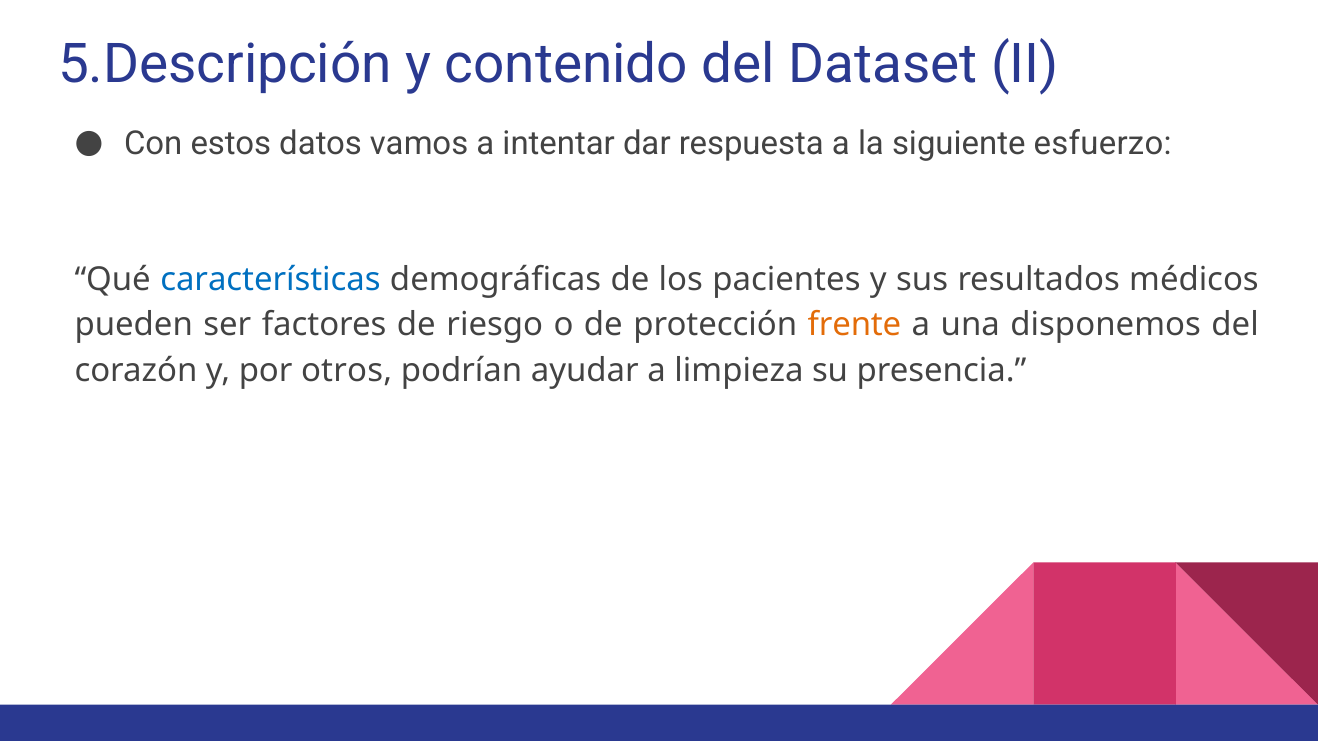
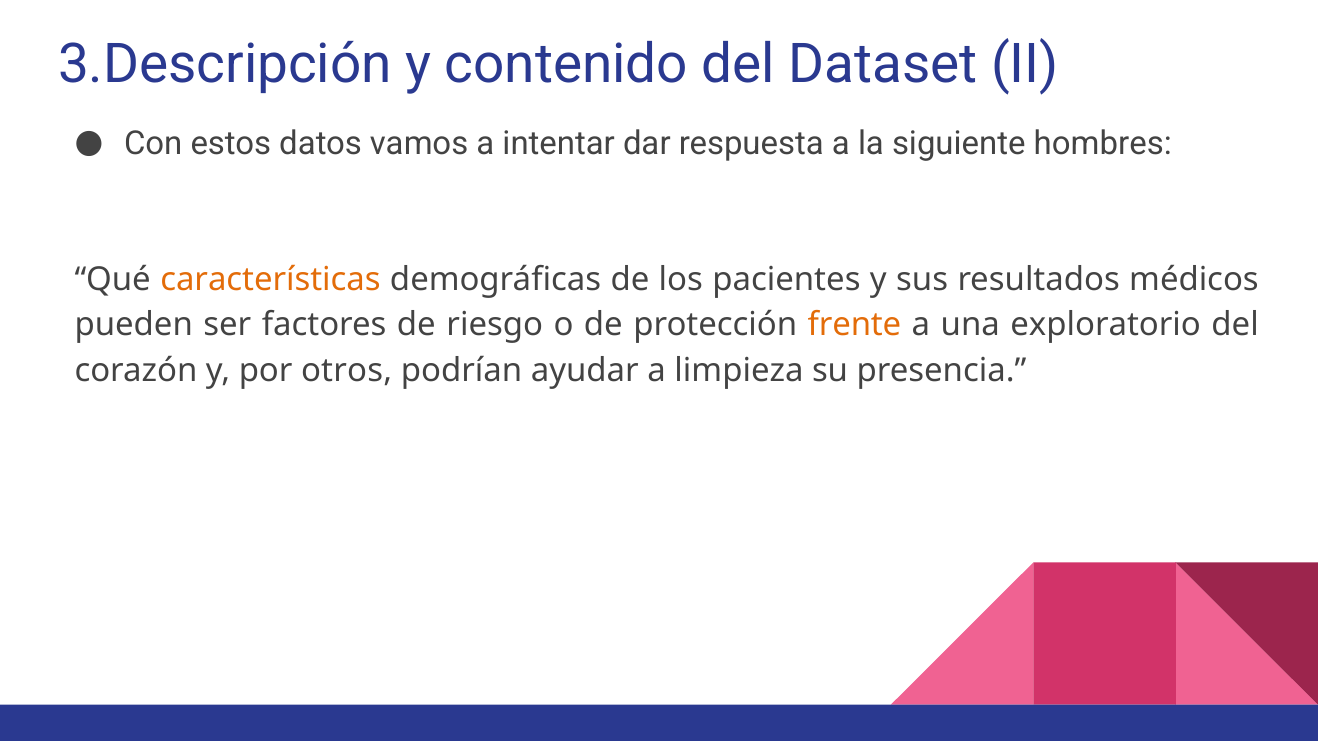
5.Descripción: 5.Descripción -> 3.Descripción (225, 65)
esfuerzo: esfuerzo -> hombres (1103, 143)
características colour: blue -> orange (270, 280)
disponemos: disponemos -> exploratorio (1106, 325)
